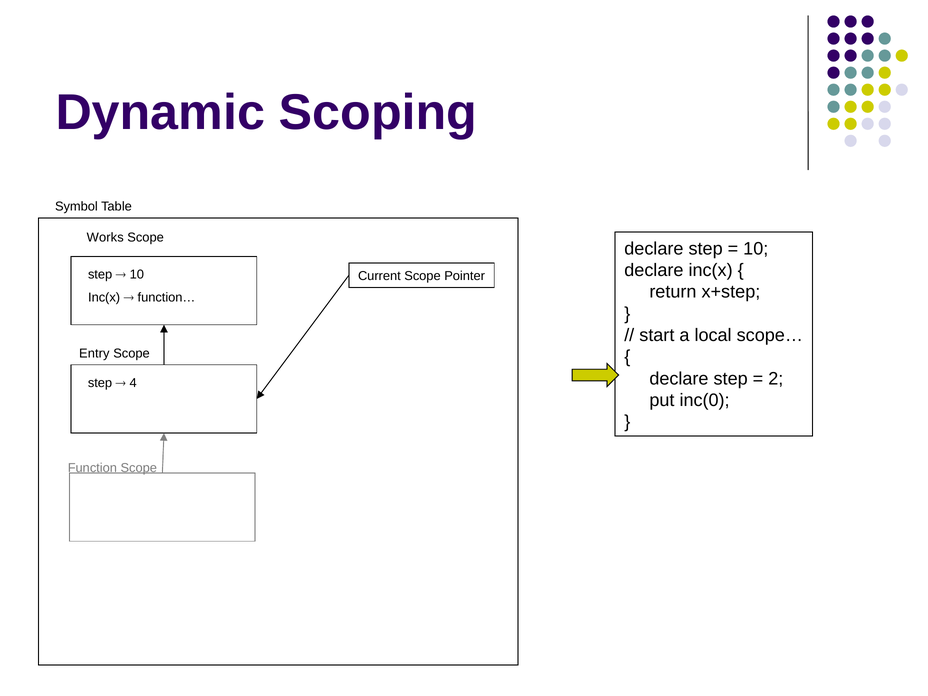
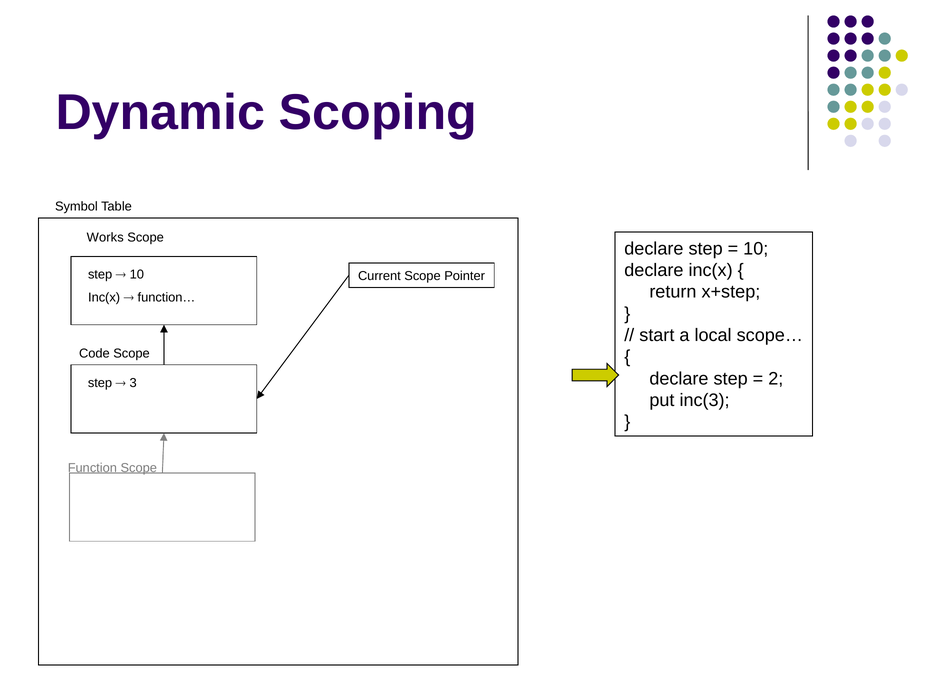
Entry: Entry -> Code (94, 353)
4: 4 -> 3 (133, 383)
inc(0: inc(0 -> inc(3 (705, 400)
